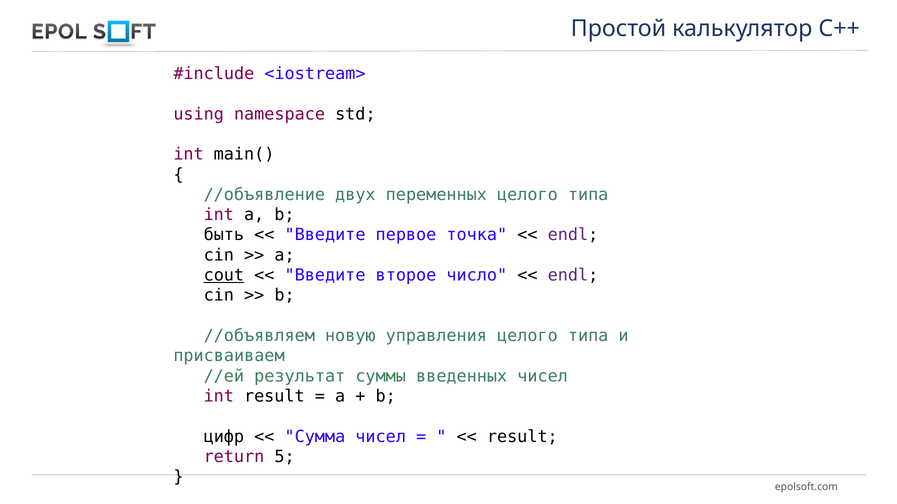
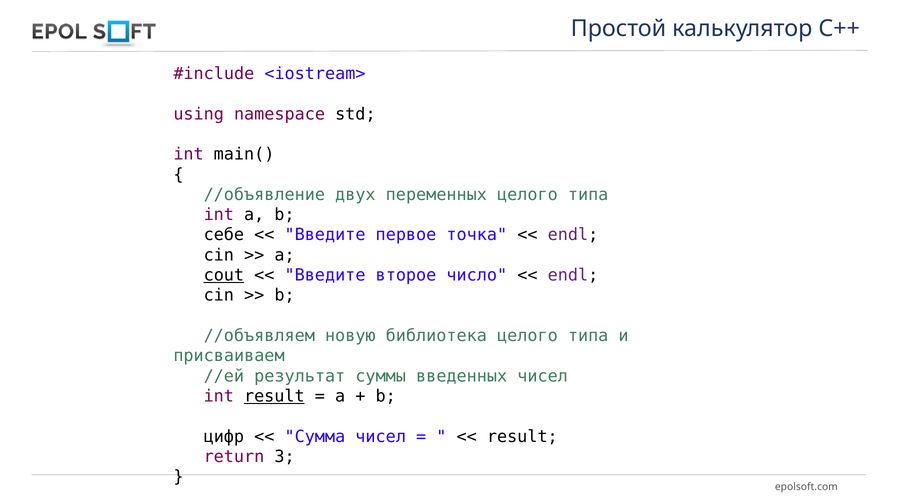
быть: быть -> себе (224, 235)
управления: управления -> библиотека (436, 336)
result underline: none -> present (274, 397)
5: 5 -> 3 (285, 457)
